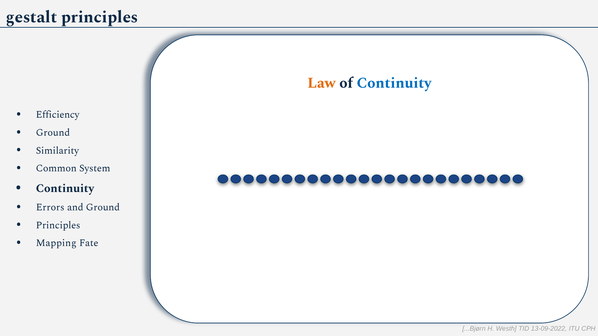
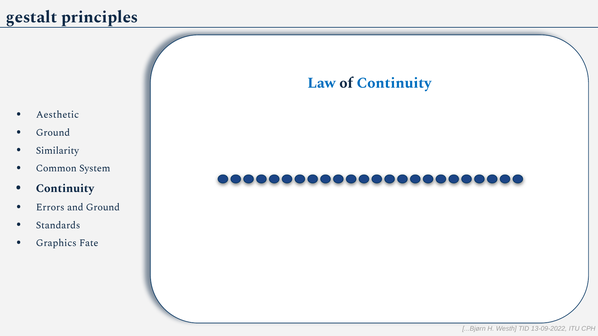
Law colour: orange -> blue (322, 83)
Efficiency: Efficiency -> Aesthetic (58, 115)
Principles: Principles -> Standards (58, 225)
Mapping: Mapping -> Graphics (56, 243)
